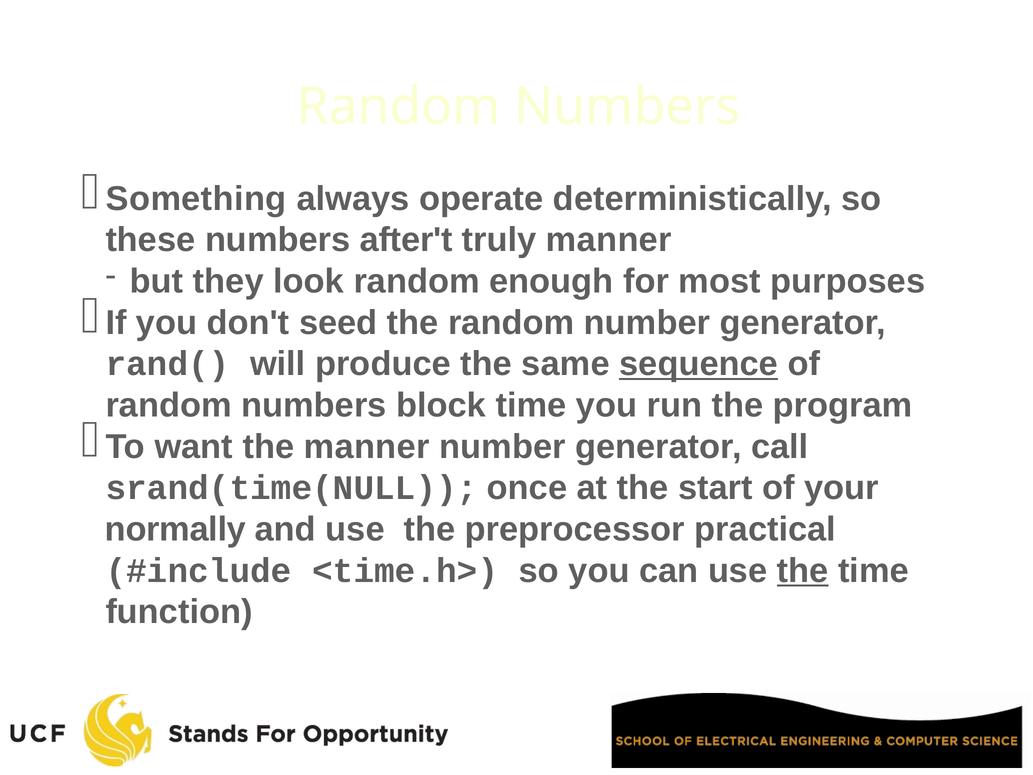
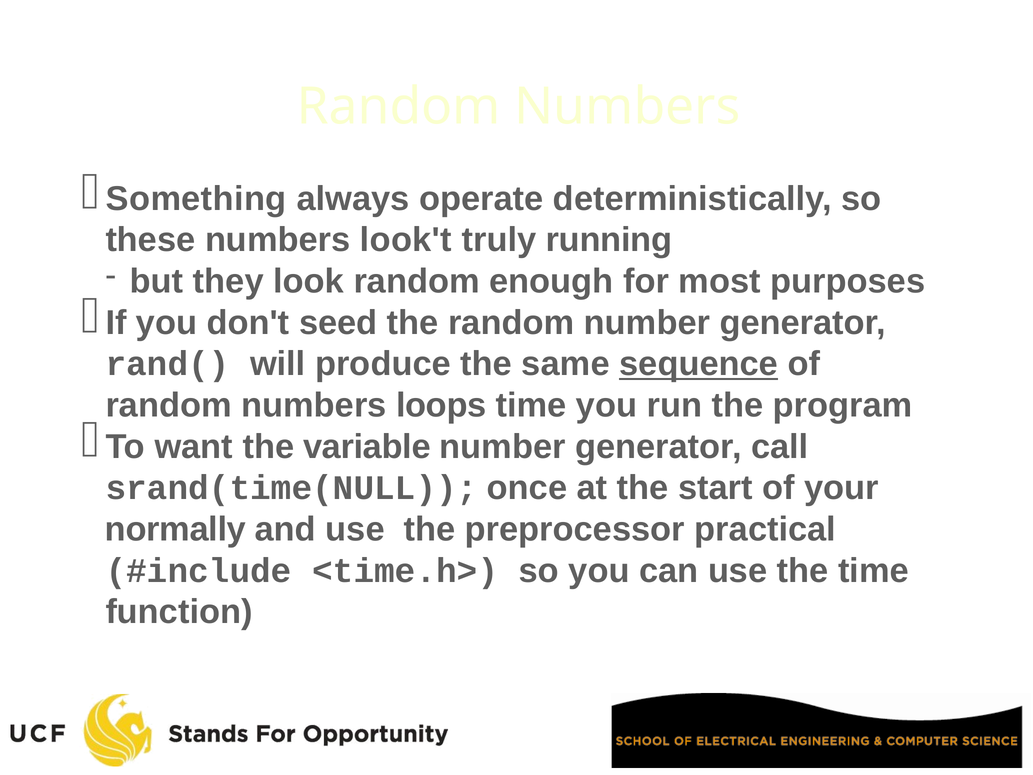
after't: after't -> look't (406, 240)
truly manner: manner -> running (609, 240)
block: block -> loops (441, 405)
the manner: manner -> variable (367, 447)
the underline: present -> none (803, 570)
